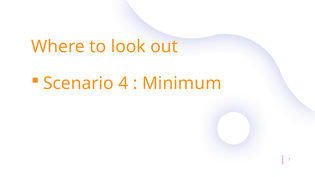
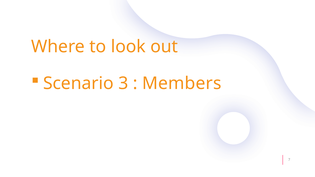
4: 4 -> 3 (123, 83)
Minimum: Minimum -> Members (182, 83)
